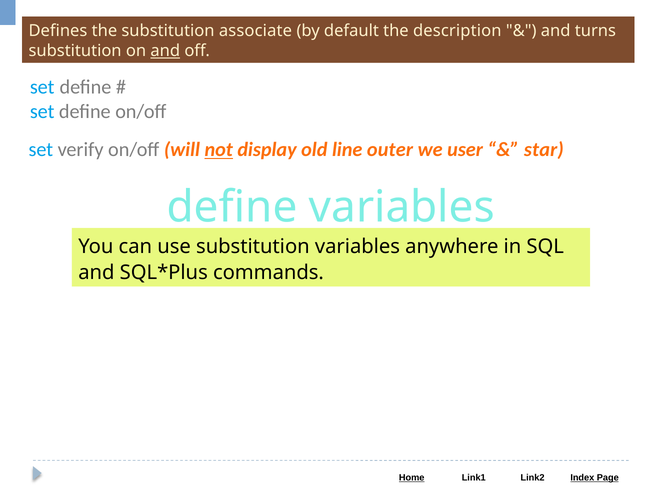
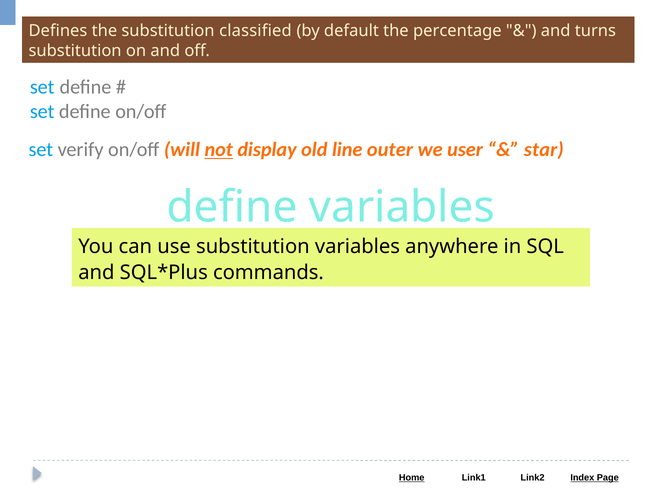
associate: associate -> classified (255, 31)
description: description -> percentage (457, 31)
and underline: present -> none (165, 51)
